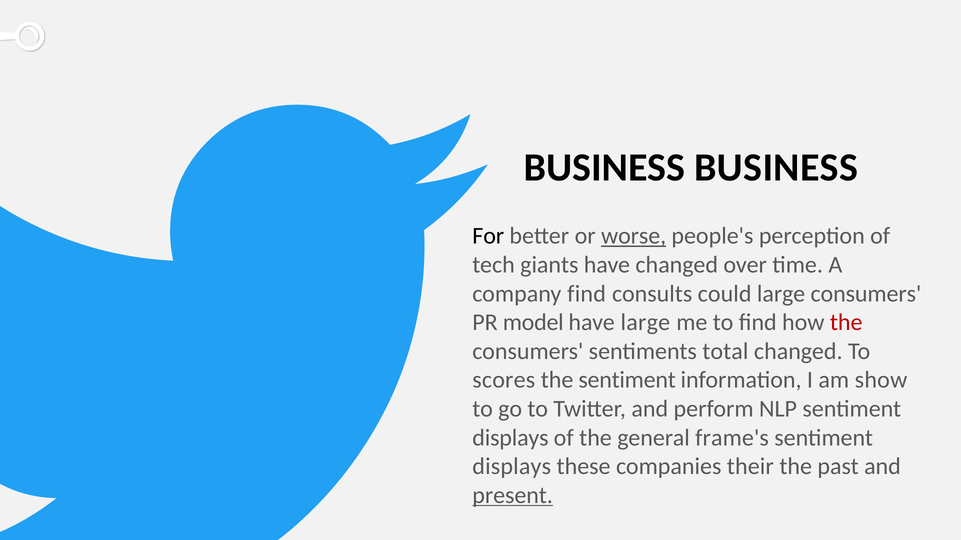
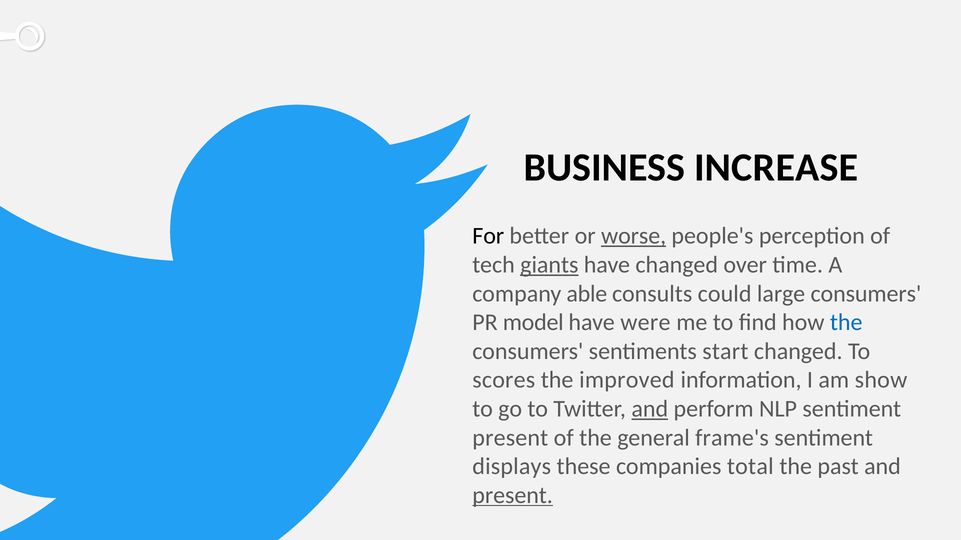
BUSINESS BUSINESS: BUSINESS -> INCREASE (776, 168)
giants underline: none -> present (549, 265)
company find: find -> able (587, 294)
have large: large -> were (645, 323)
the colour: red -> blue (846, 323)
total: total -> start (725, 352)
the sentiment: sentiment -> improved (627, 380)
and underline: none -> present (650, 409)
displays: displays -> present (510, 438)
their: their -> total (750, 467)
